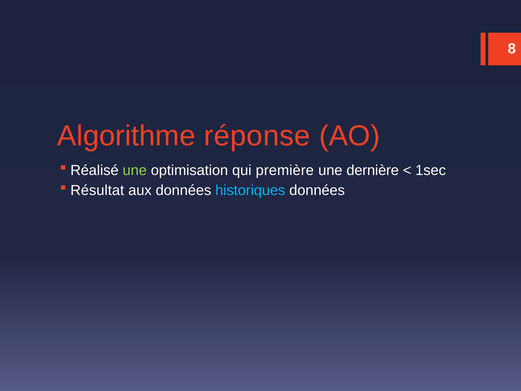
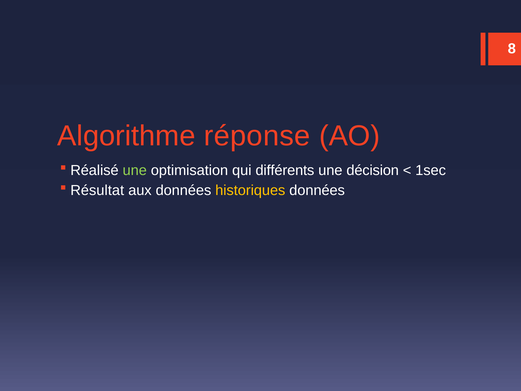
première: première -> différents (285, 170)
dernière: dernière -> décision (373, 170)
historiques colour: light blue -> yellow (250, 190)
